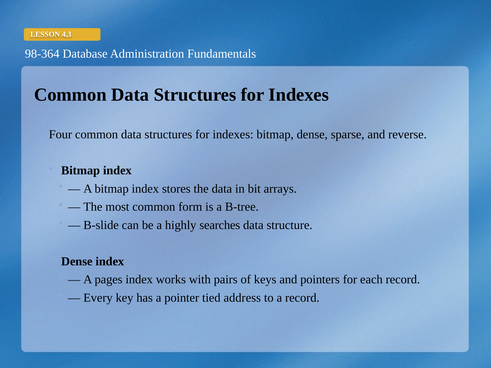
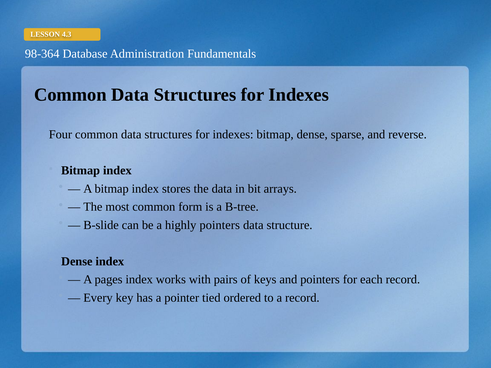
highly searches: searches -> pointers (220, 225)
address: address -> ordered (242, 298)
